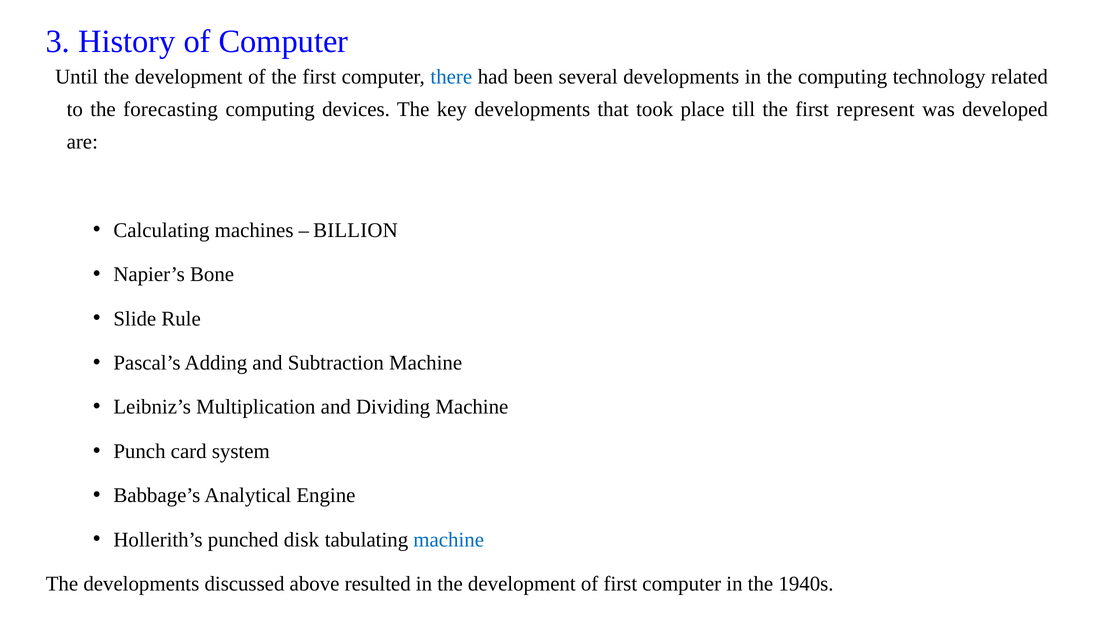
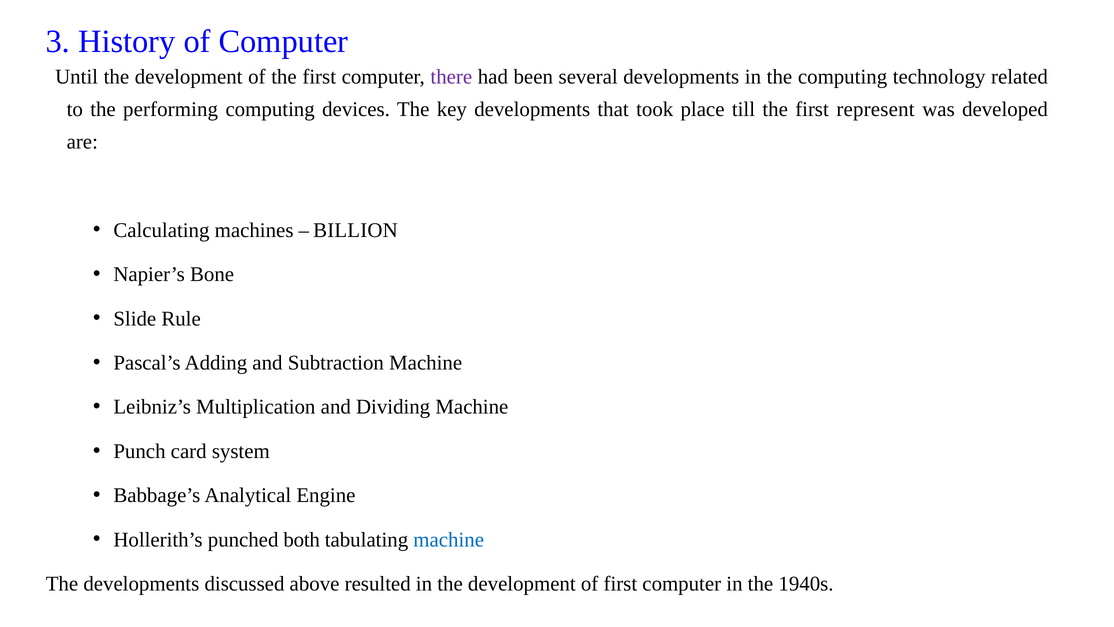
there colour: blue -> purple (451, 77)
forecasting: forecasting -> performing (171, 109)
disk: disk -> both (302, 539)
